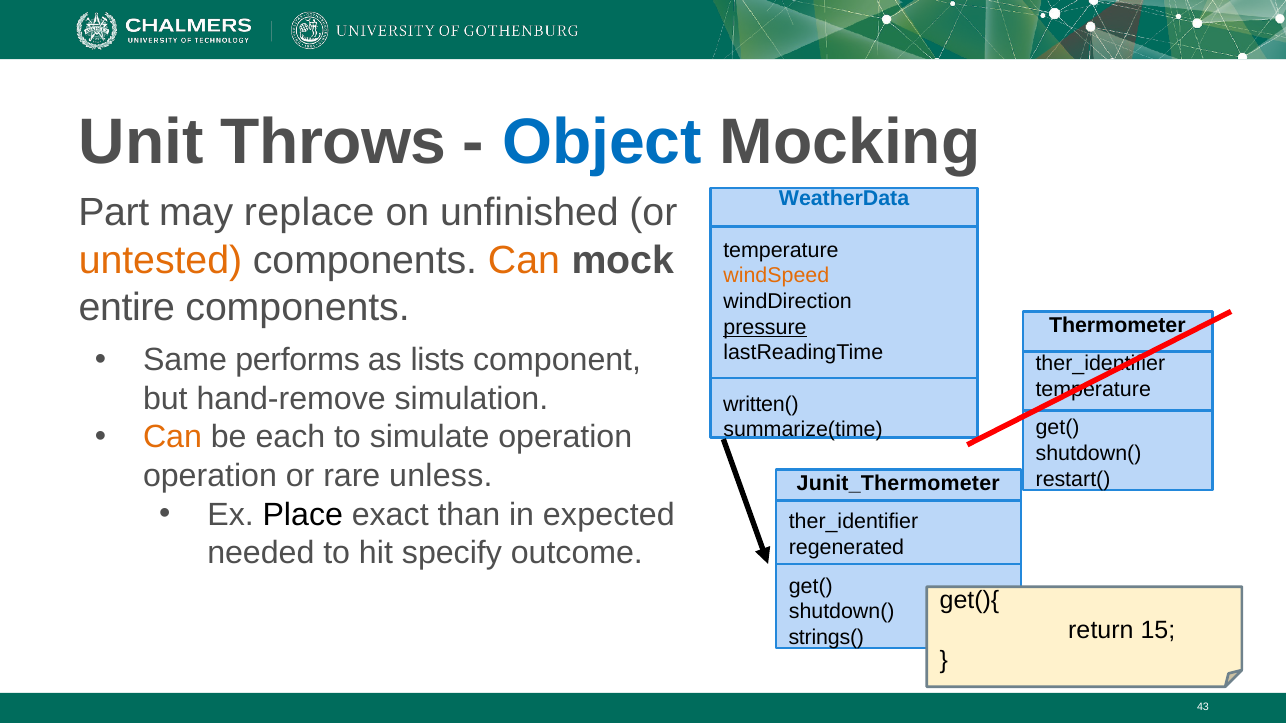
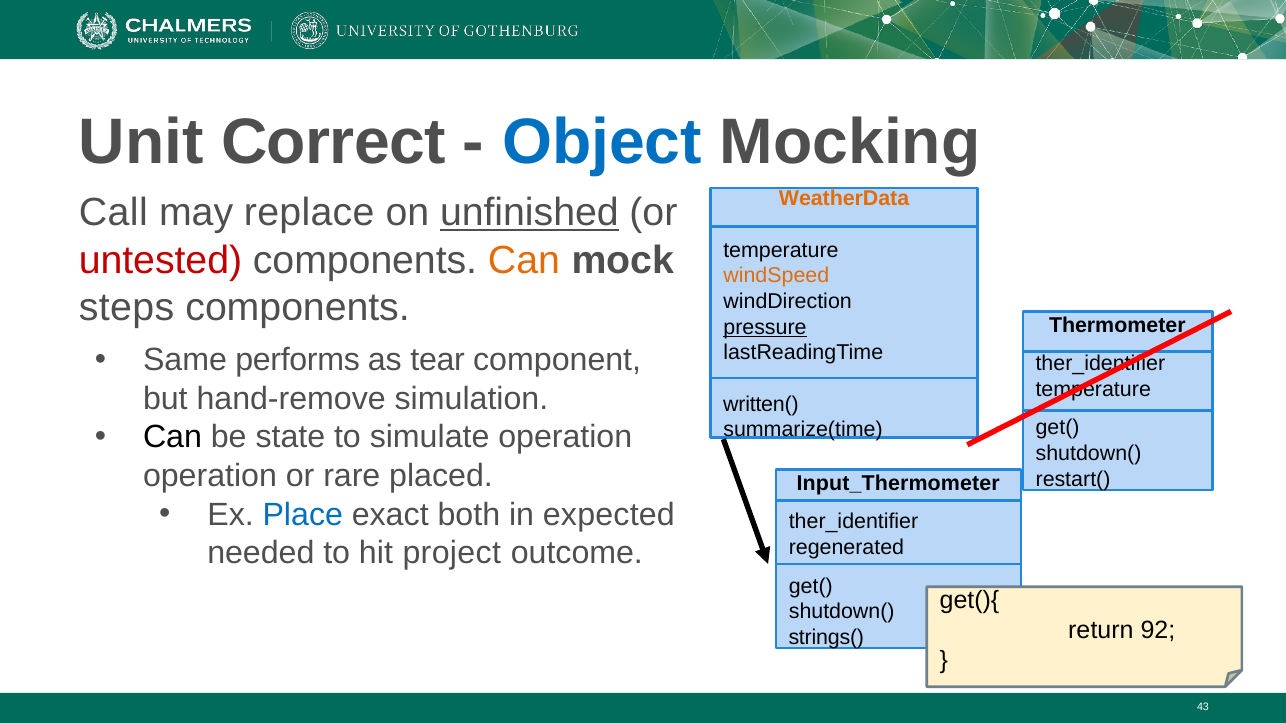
Throws: Throws -> Correct (334, 142)
WeatherData colour: blue -> orange (844, 199)
Part: Part -> Call (113, 213)
unfinished underline: none -> present (529, 213)
untested colour: orange -> red (160, 260)
entire: entire -> steps (126, 307)
lists: lists -> tear (438, 360)
Can colour: orange -> black (173, 438)
each: each -> state (290, 438)
unless: unless -> placed (441, 476)
Junit_Thermometer: Junit_Thermometer -> Input_Thermometer (898, 483)
Place colour: black -> blue (303, 515)
than: than -> both (469, 515)
specify: specify -> project (452, 553)
15: 15 -> 92 (1158, 630)
